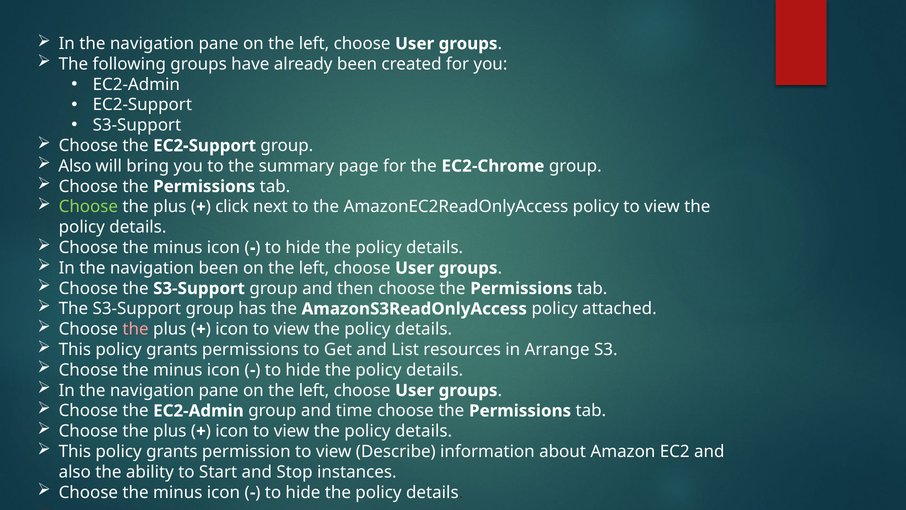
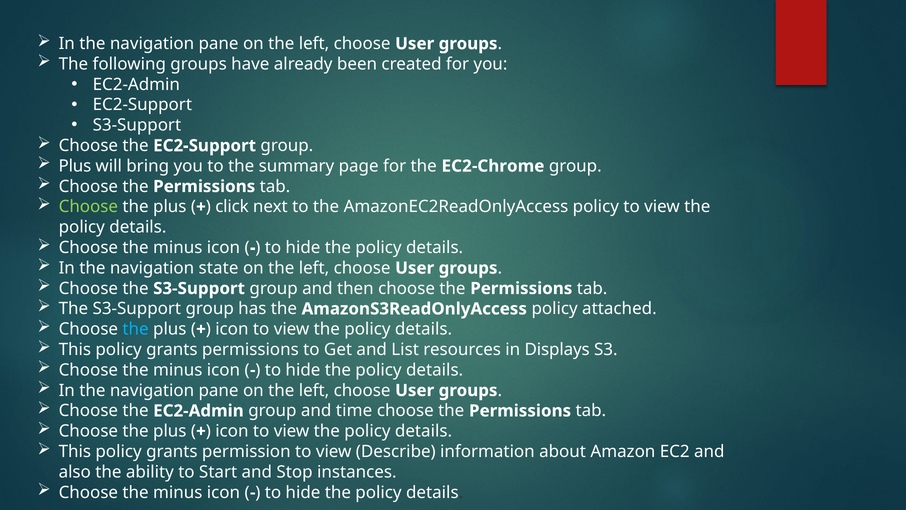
Also: Also -> Plus (75, 166)
navigation been: been -> state (219, 268)
the colour: pink -> light blue (136, 329)
Arrange: Arrange -> Displays (557, 349)
